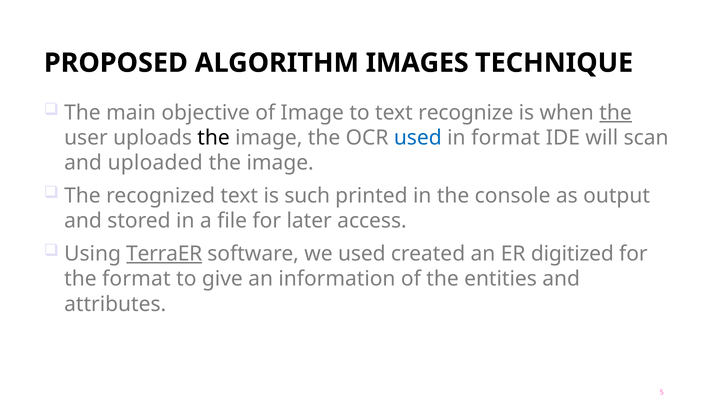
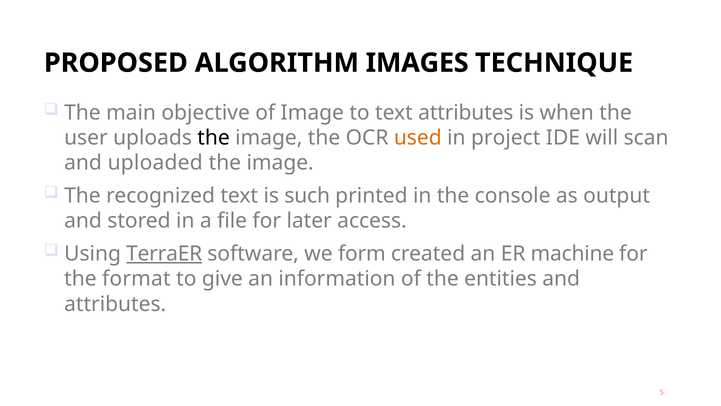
text recognize: recognize -> attributes (466, 112)
the underline: present -> none (616, 112)
used colour: blue -> orange (418, 138)
in format: format -> project (506, 138)
we used: used -> form (362, 253)
digitized: digitized -> machine (572, 253)
